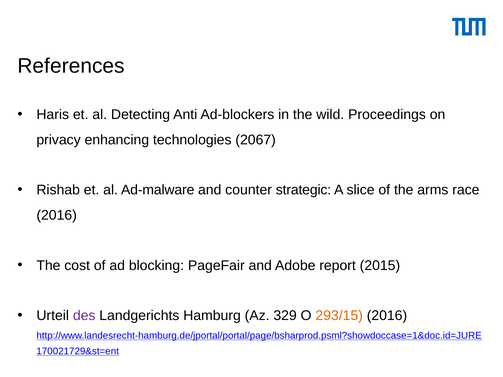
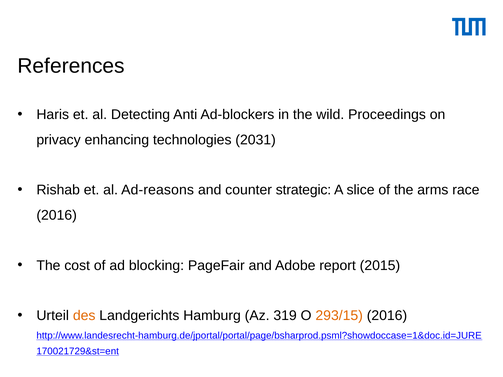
2067: 2067 -> 2031 (256, 140)
Ad-malware: Ad-malware -> Ad-reasons (158, 190)
des colour: purple -> orange (84, 316)
329: 329 -> 319 (285, 316)
